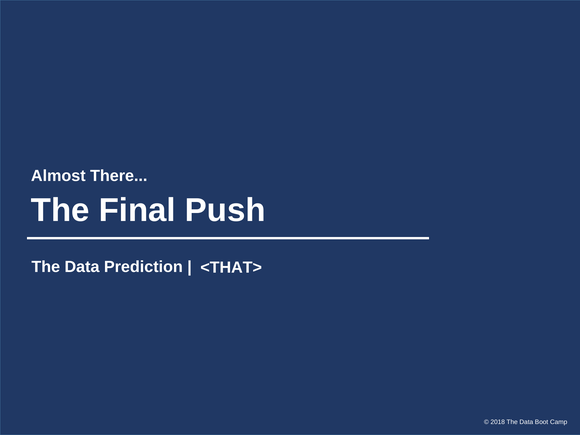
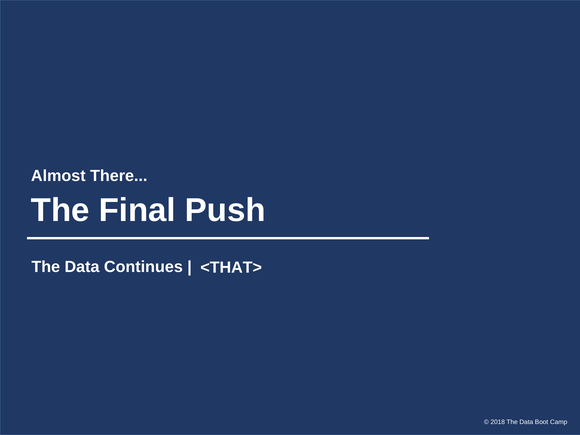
Prediction: Prediction -> Continues (143, 267)
